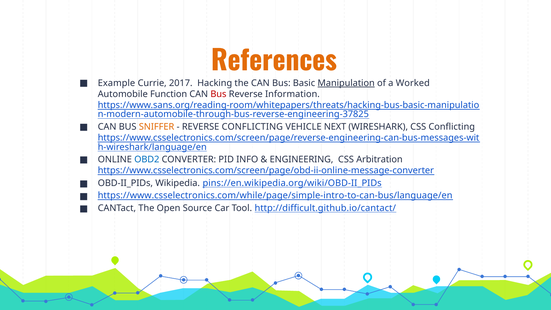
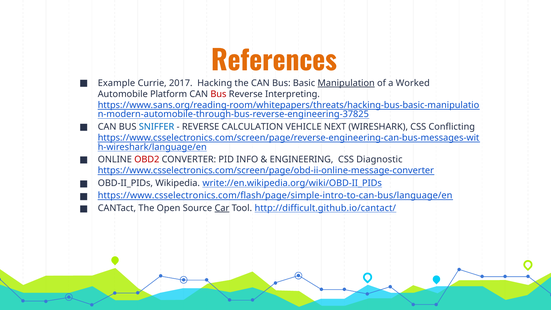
Function: Function -> Platform (169, 94)
Information: Information -> Interpreting (292, 94)
SNIFFER colour: orange -> blue (157, 127)
REVERSE CONFLICTING: CONFLICTING -> CALCULATION (252, 127)
OBD2 colour: blue -> red (147, 159)
Arbitration: Arbitration -> Diagnostic (379, 159)
pins://en.wikipedia.org/wiki/OBD-II_PIDs: pins://en.wikipedia.org/wiki/OBD-II_PIDs -> write://en.wikipedia.org/wiki/OBD-II_PIDs (292, 183)
https://www.csselectronics.com/while/page/simple-intro-to-can-bus/language/en: https://www.csselectronics.com/while/page/simple-intro-to-can-bus/language/en -> https://www.csselectronics.com/flash/page/simple-intro-to-can-bus/language/en (275, 195)
Car underline: none -> present (222, 208)
